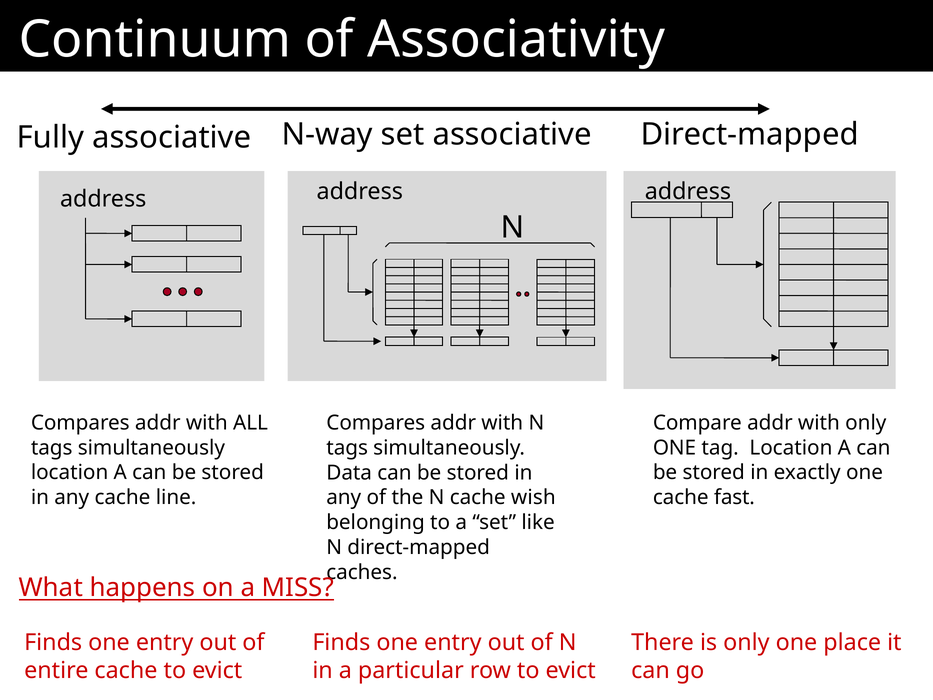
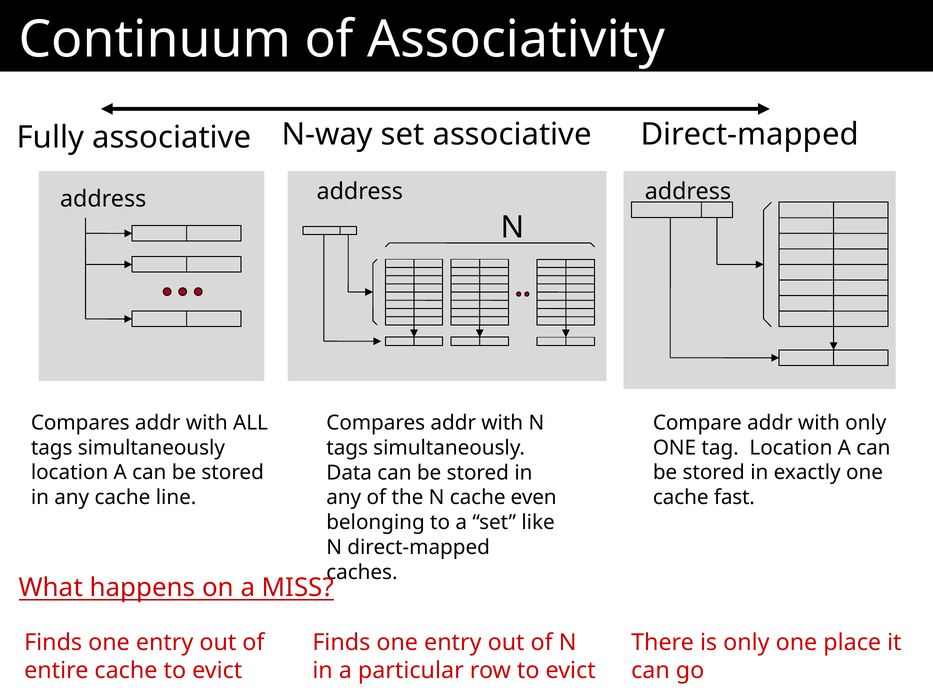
wish: wish -> even (534, 497)
